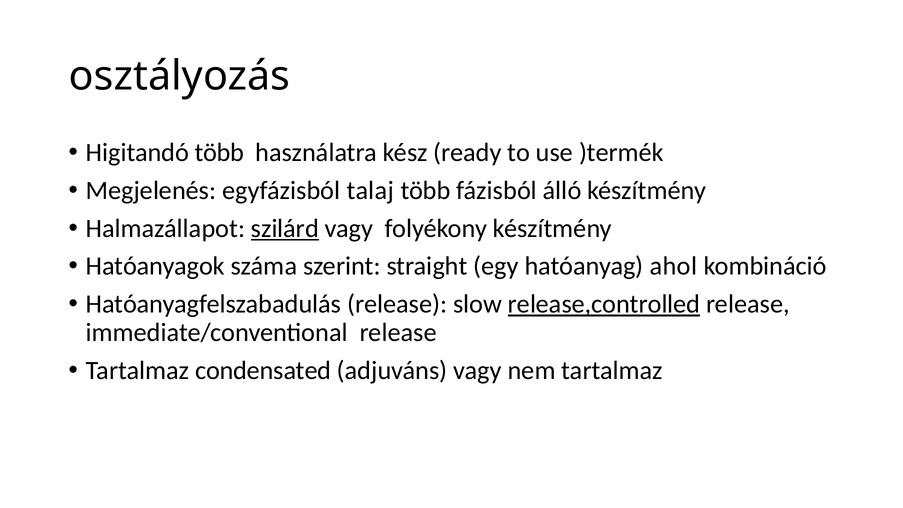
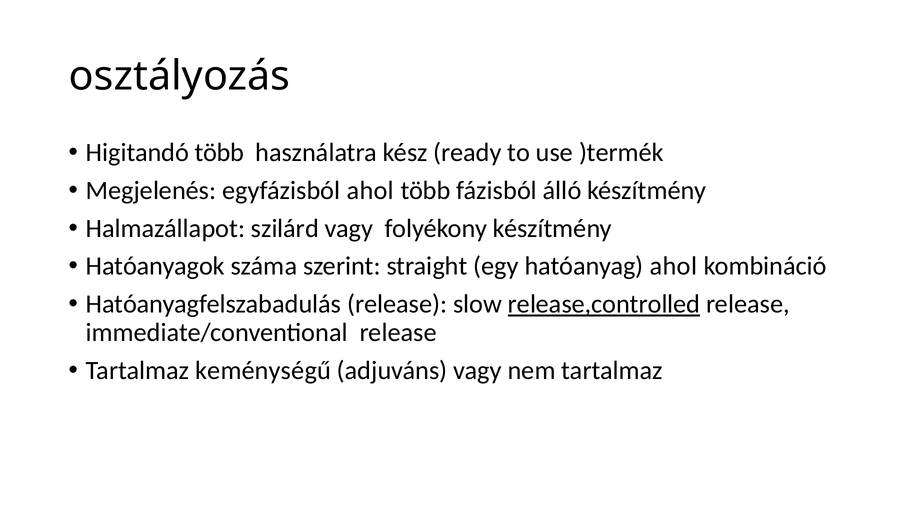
egyfázisból talaj: talaj -> ahol (370, 191)
szilárd underline: present -> none (285, 228)
condensated: condensated -> keménységű (263, 370)
